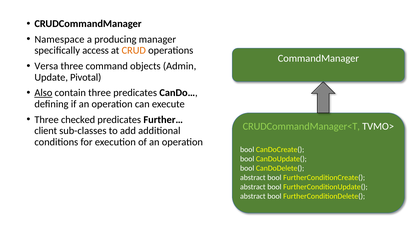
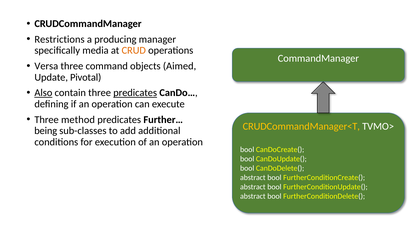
Namespace: Namespace -> Restrictions (60, 39)
access: access -> media (96, 50)
Admin: Admin -> Aimed (180, 66)
predicates underline: none -> present (135, 93)
checked: checked -> method (78, 119)
CRUDCommandManager<T colour: light green -> yellow (301, 126)
client: client -> being (46, 131)
